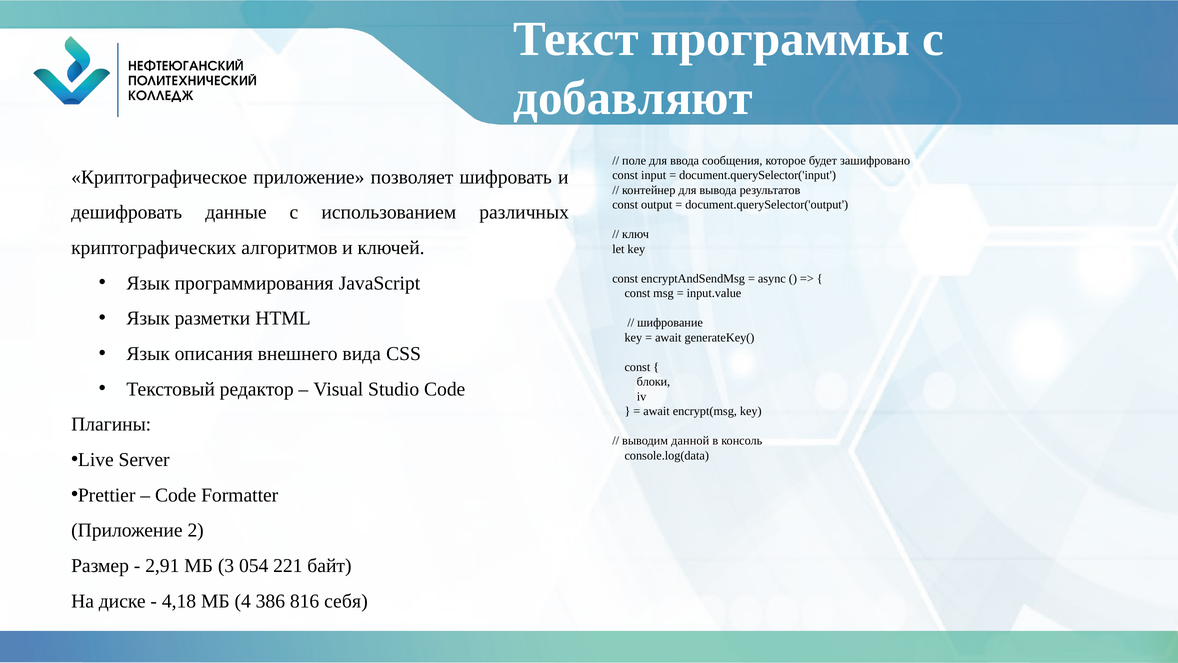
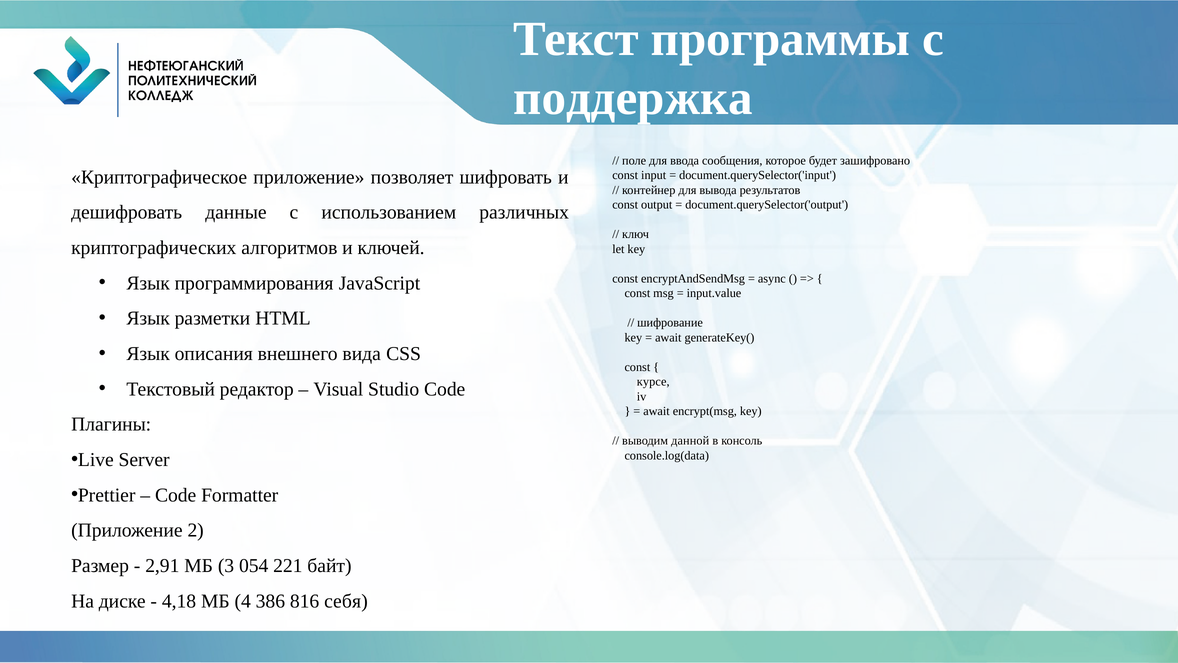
добавляют: добавляют -> поддержка (633, 98)
блоки: блоки -> курсе (653, 382)
